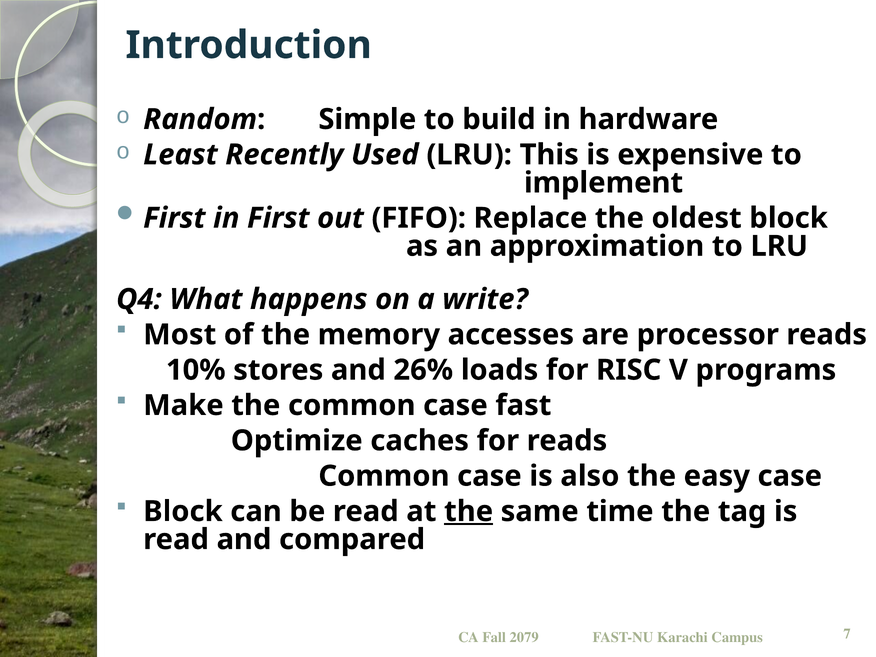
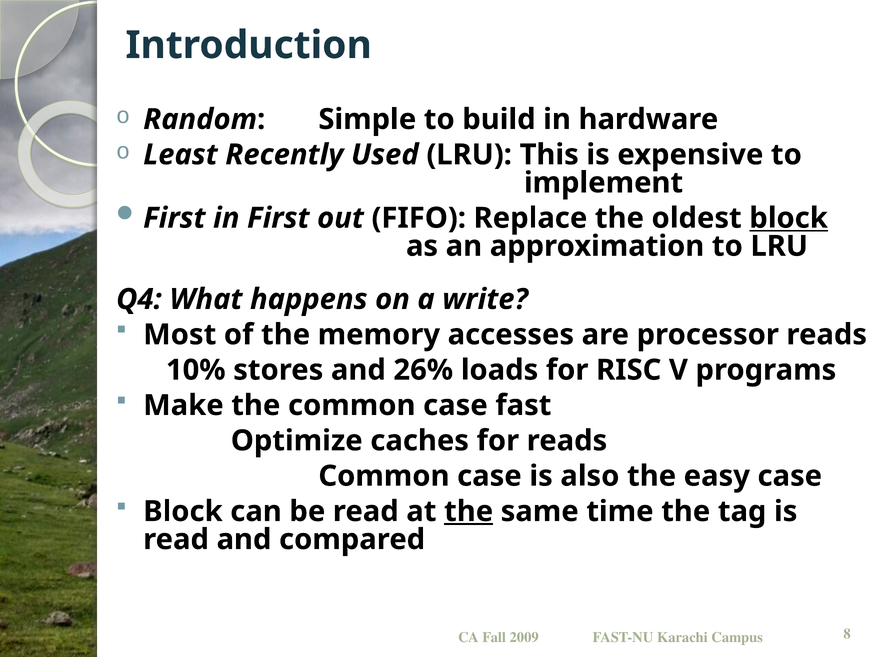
block underline: none -> present (789, 218)
2079: 2079 -> 2009 (524, 638)
7: 7 -> 8 (847, 634)
